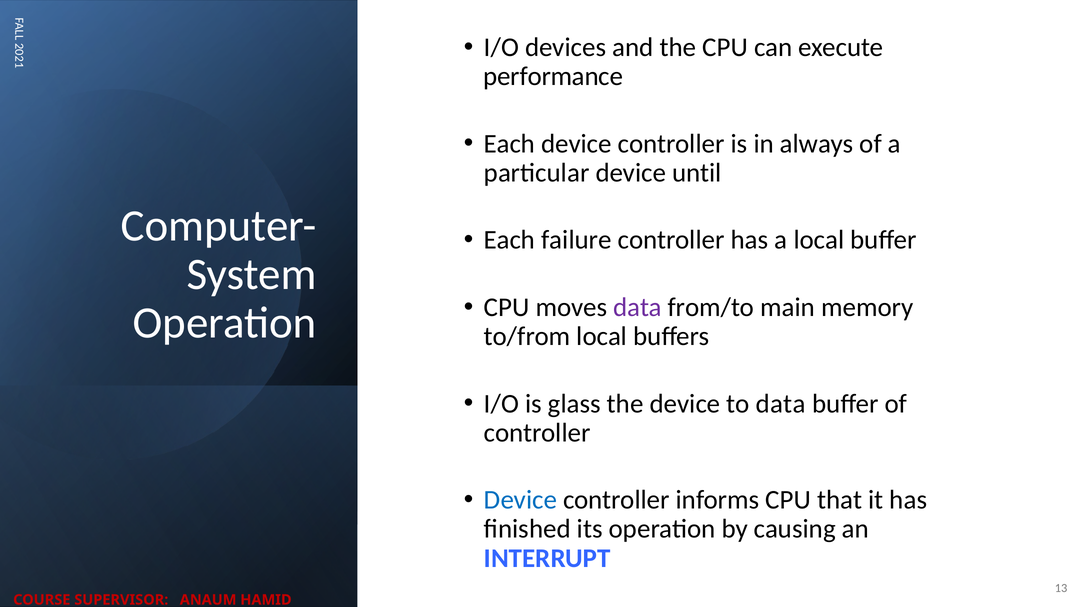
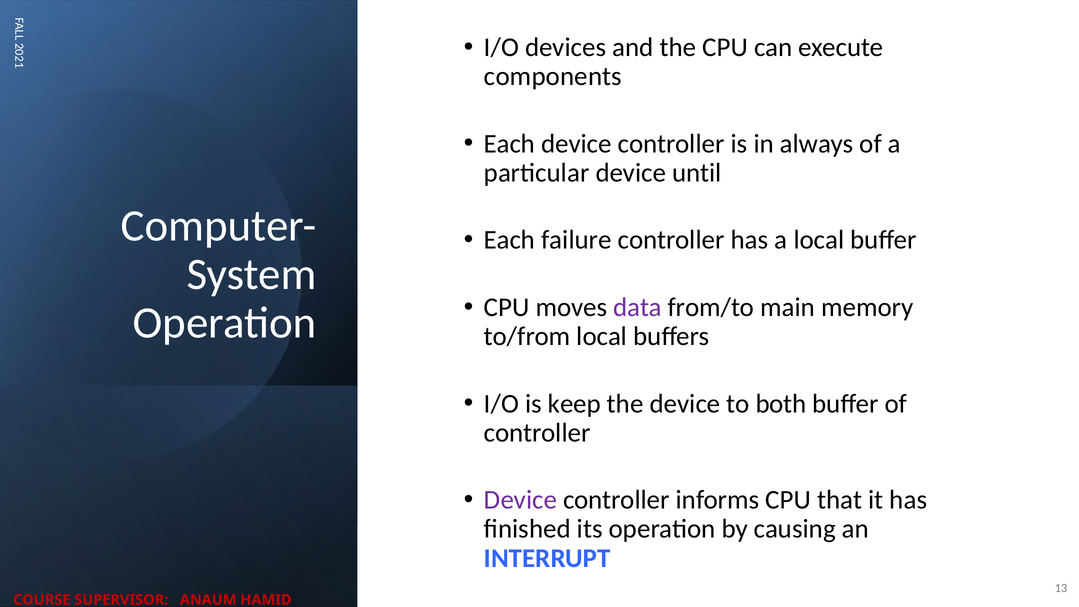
performance: performance -> components (553, 76)
glass: glass -> keep (574, 404)
to data: data -> both (781, 404)
Device colour: blue -> purple (520, 500)
